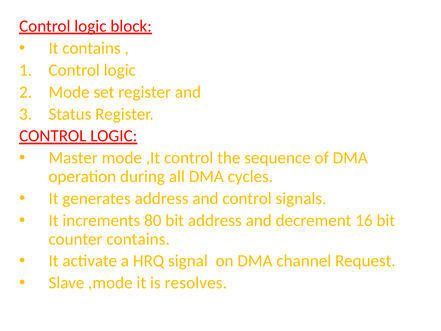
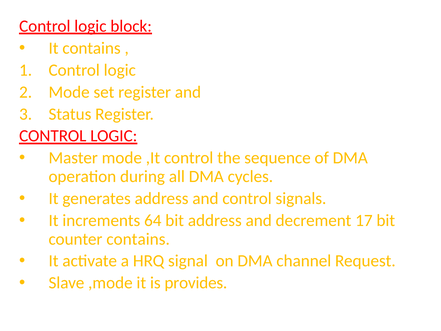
80: 80 -> 64 (153, 220)
16: 16 -> 17 (364, 220)
resolves: resolves -> provides (196, 283)
